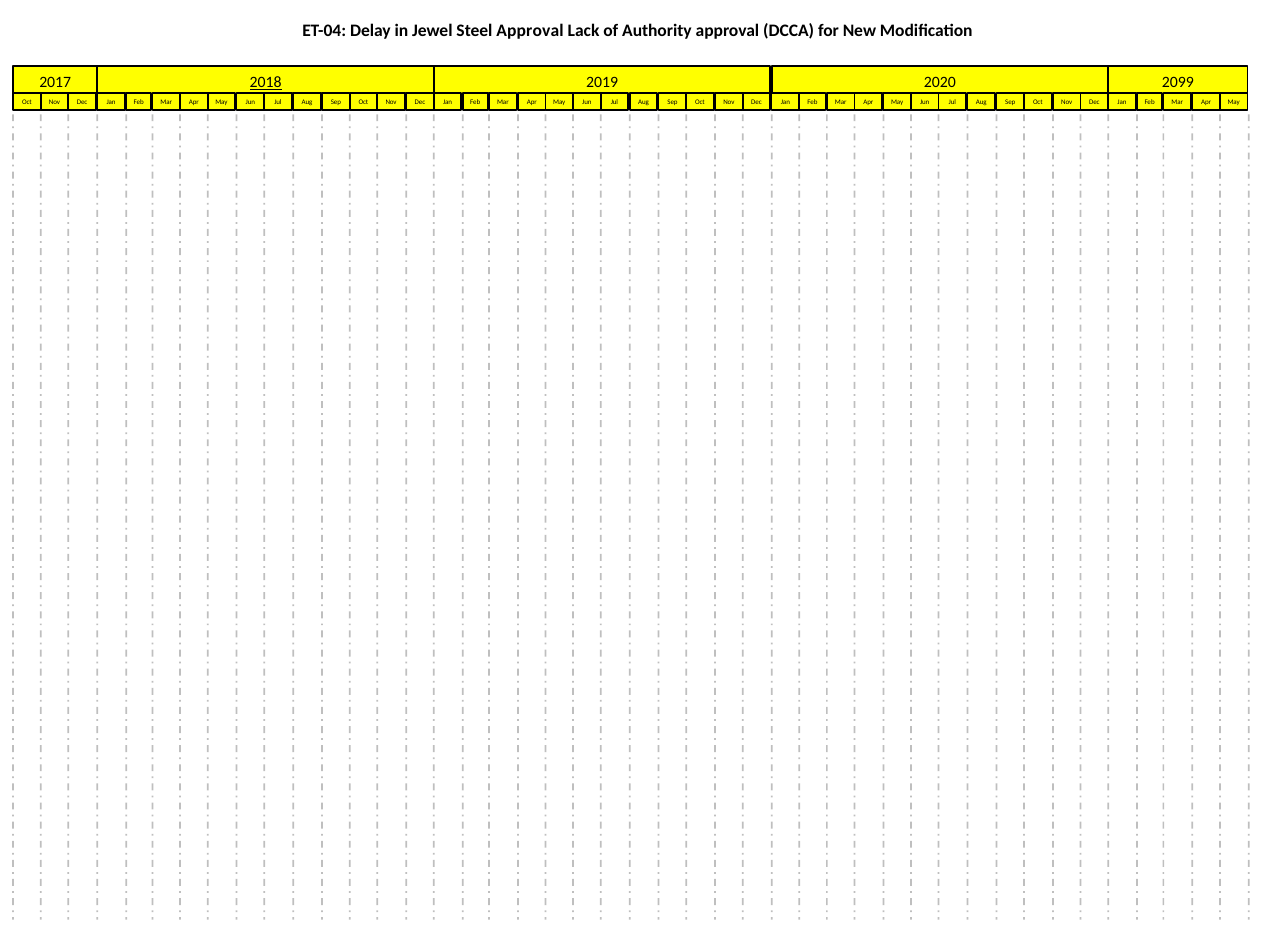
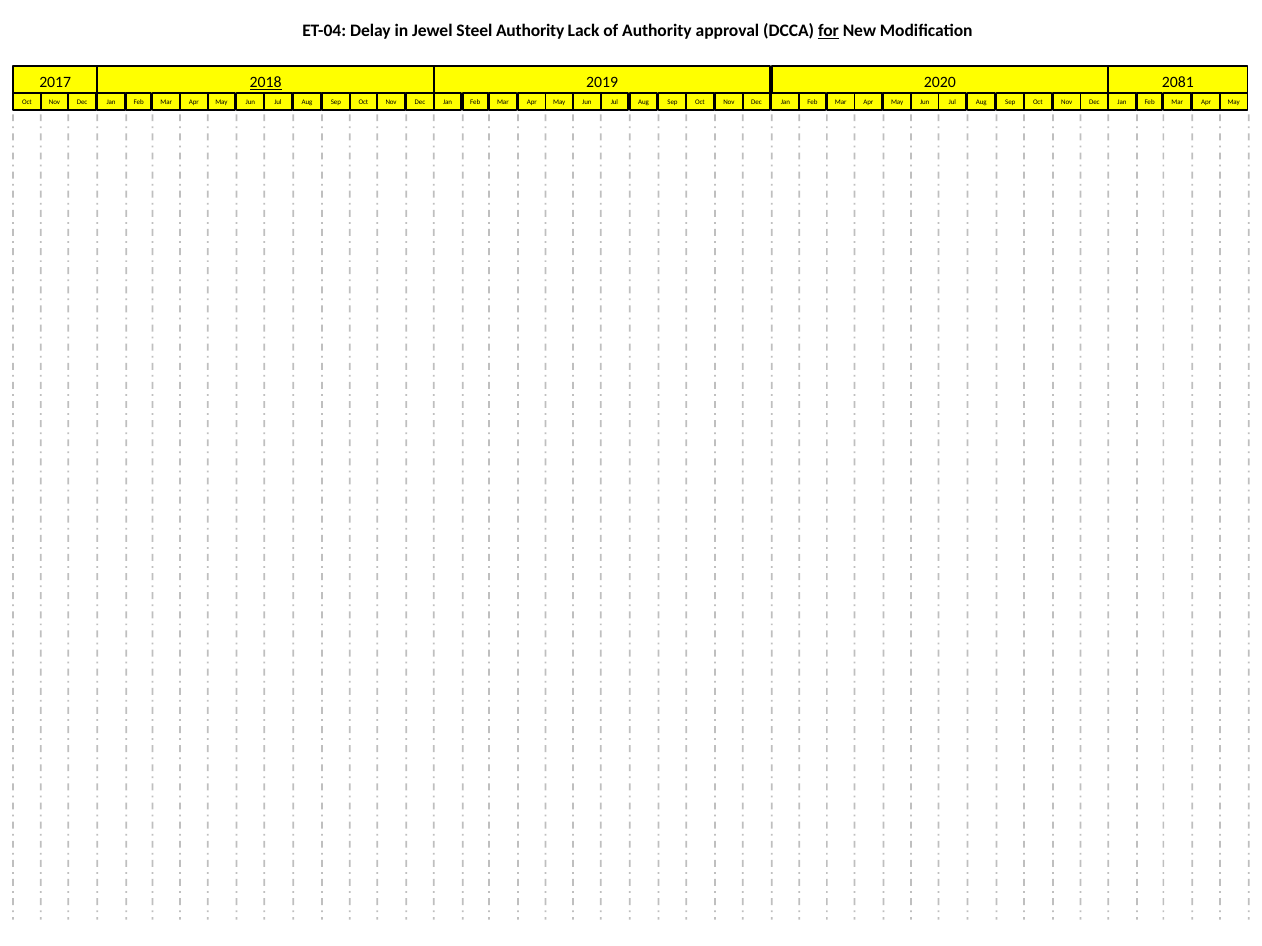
Steel Approval: Approval -> Authority (530, 31)
for underline: none -> present (828, 31)
2099: 2099 -> 2081 (1178, 83)
